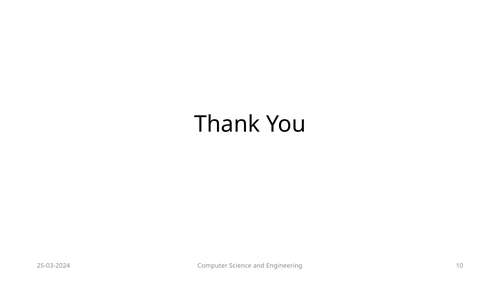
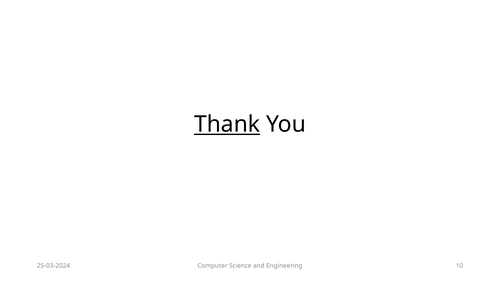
Thank underline: none -> present (227, 124)
